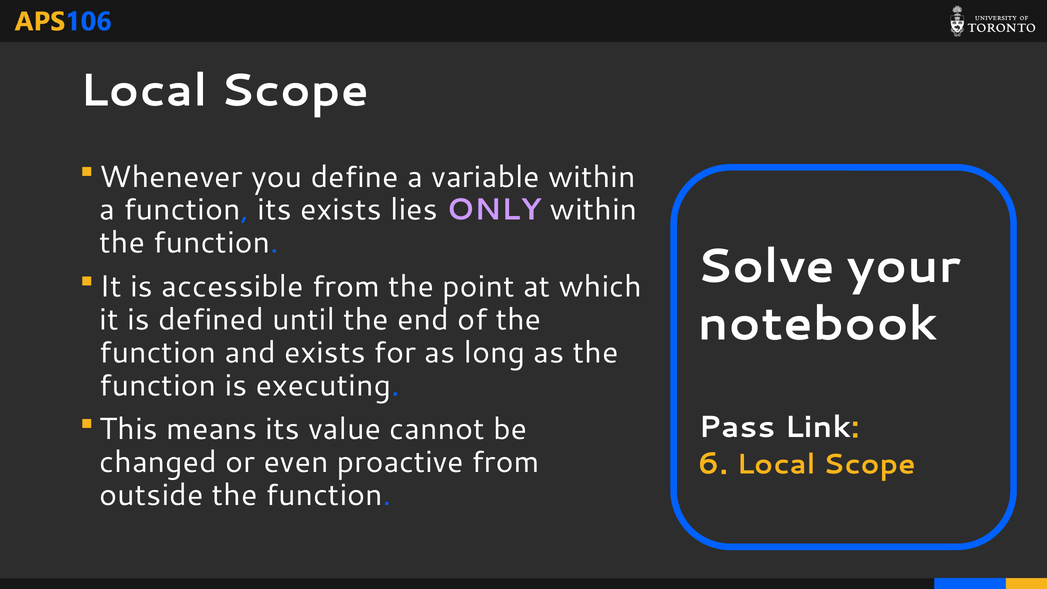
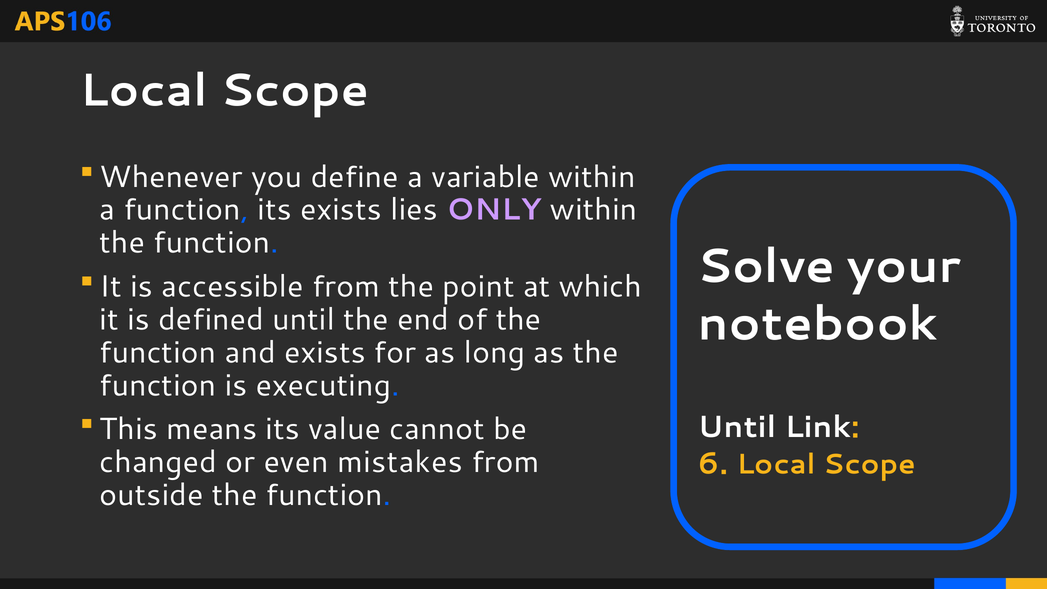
Pass: Pass -> Until (737, 427)
proactive: proactive -> mistakes (400, 462)
